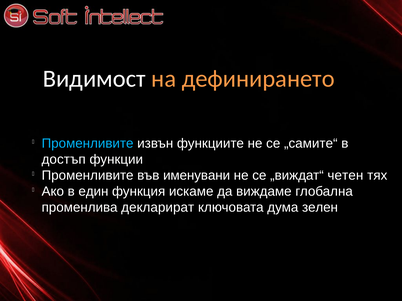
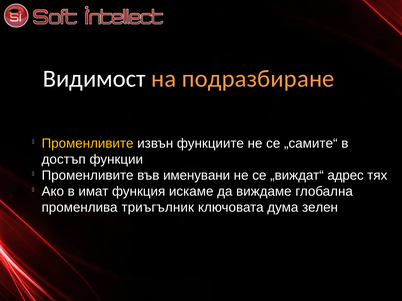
дефинирането: дефинирането -> подразбиране (258, 79)
Променливите colour: light blue -> yellow (88, 144)
четен: четен -> адрес (346, 176)
един: един -> имат (93, 192)
декларират: декларират -> триъгълник (158, 208)
